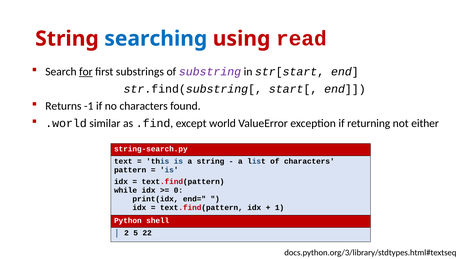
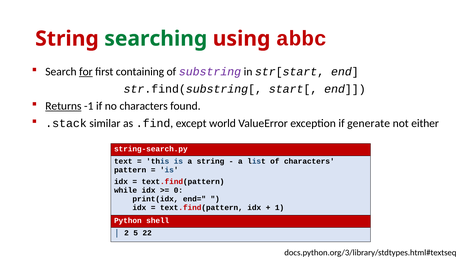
searching colour: blue -> green (156, 39)
read: read -> abbc (302, 39)
substrings: substrings -> containing (140, 72)
Returns underline: none -> present (63, 106)
.world: .world -> .stack (66, 124)
returning: returning -> generate (369, 124)
